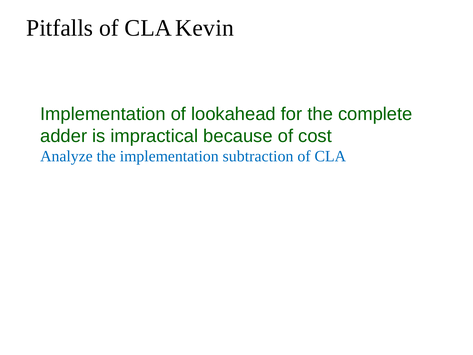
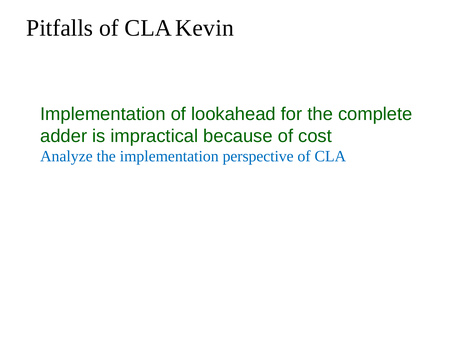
subtraction: subtraction -> perspective (258, 156)
